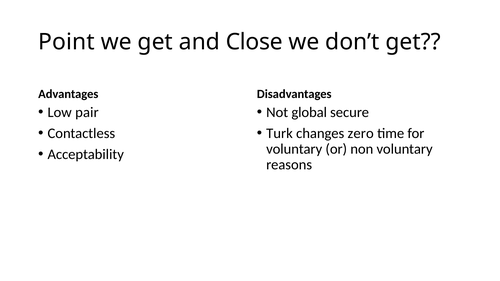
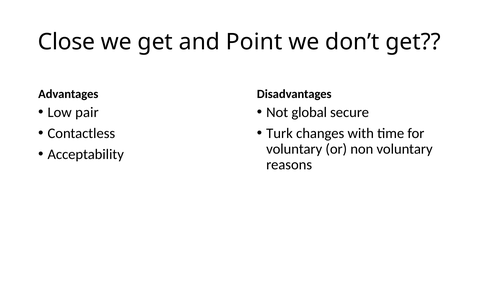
Point: Point -> Close (67, 42)
Close: Close -> Point (254, 42)
zero: zero -> with (361, 133)
